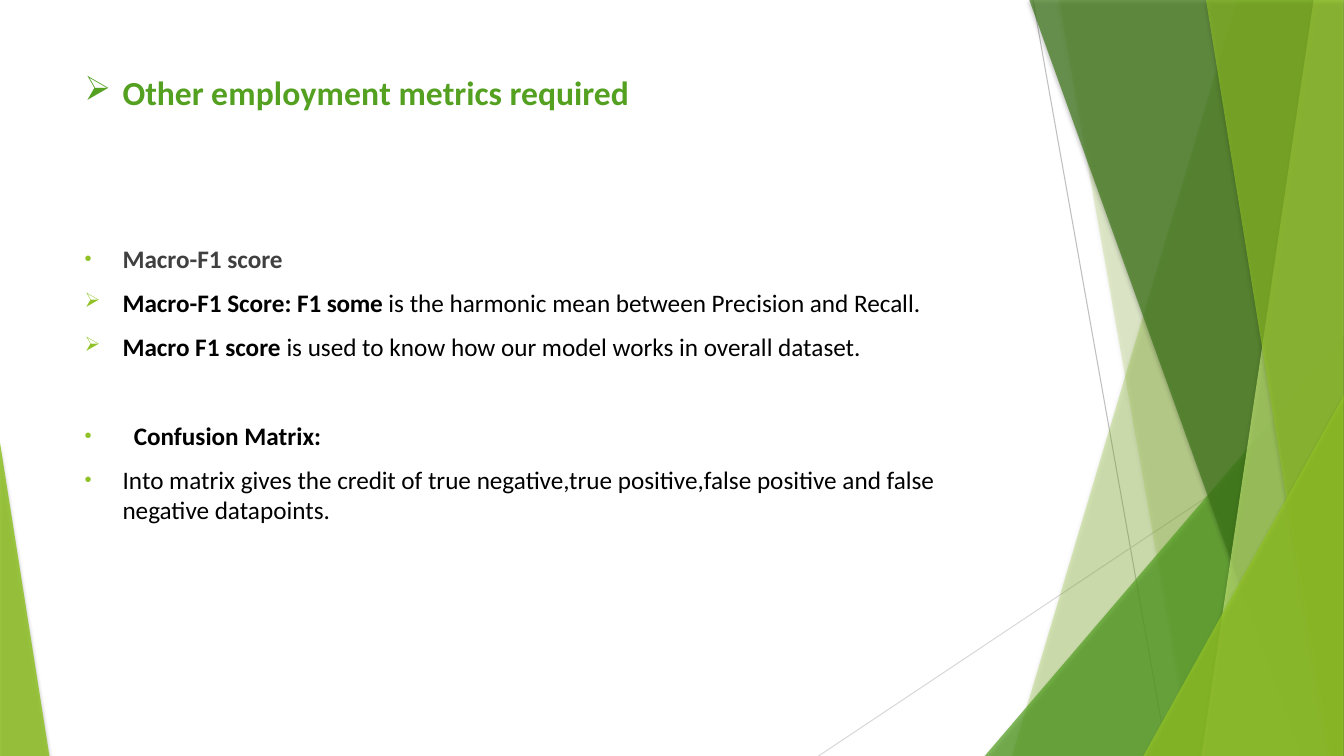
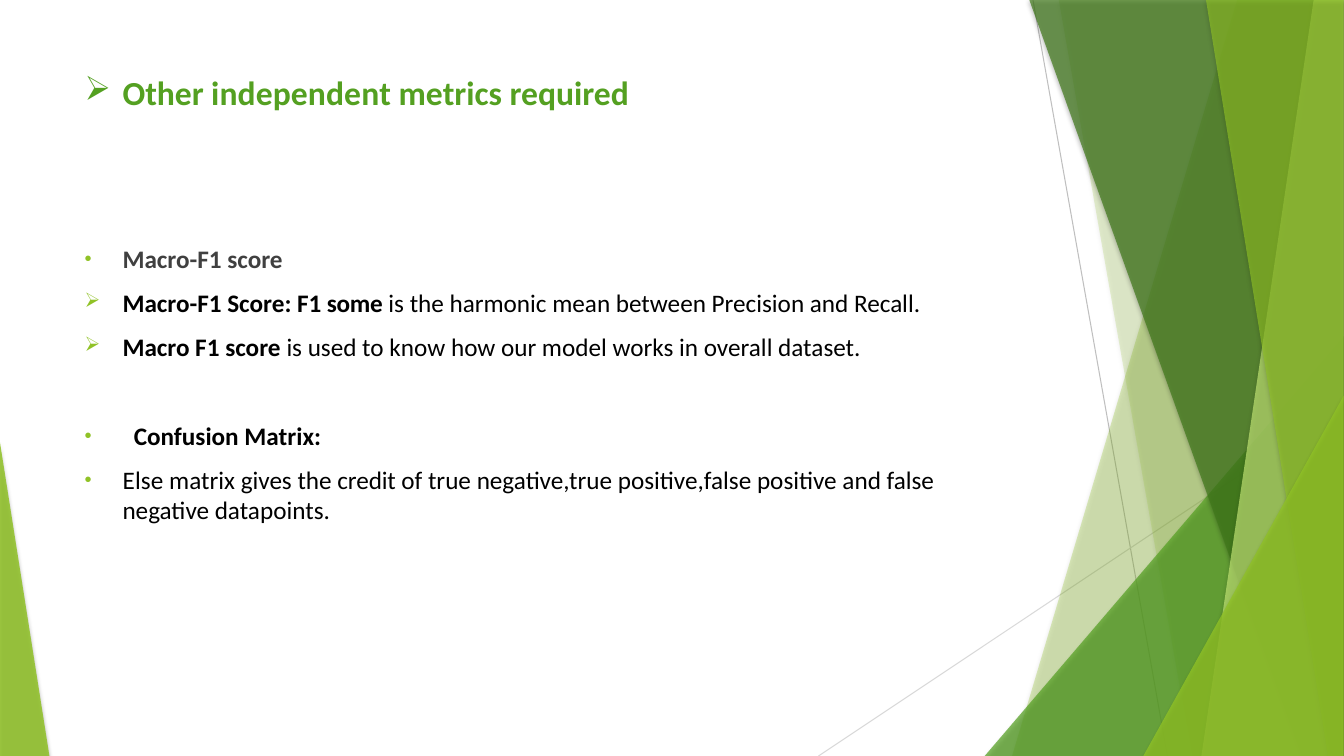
employment: employment -> independent (301, 95)
Into: Into -> Else (143, 481)
